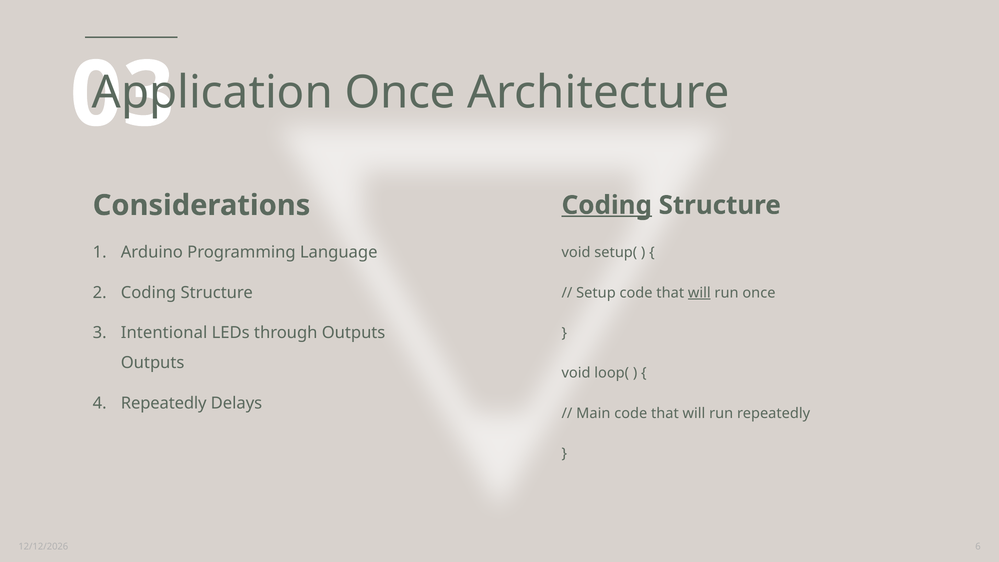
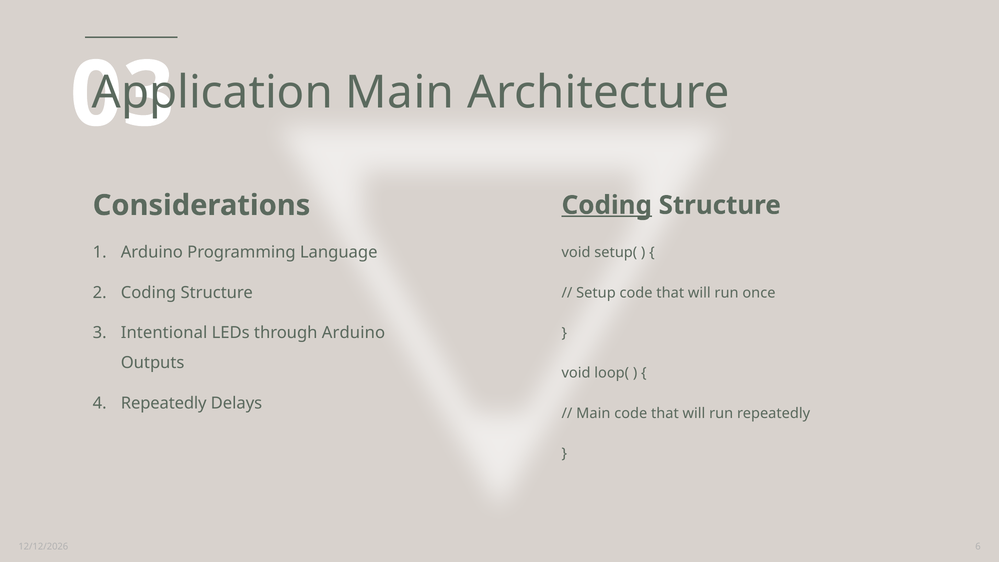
Once: Once -> Main (400, 93)
will underline: present -> none (699, 293)
through Outputs: Outputs -> Arduino (353, 333)
